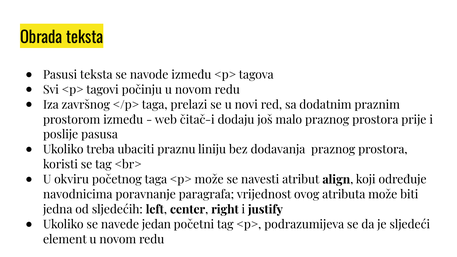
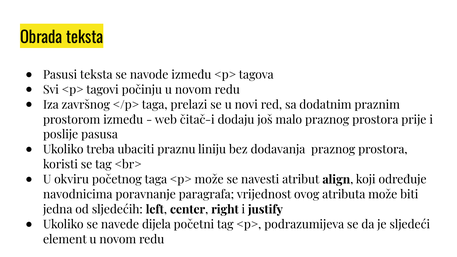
jedan: jedan -> dijela (156, 225)
